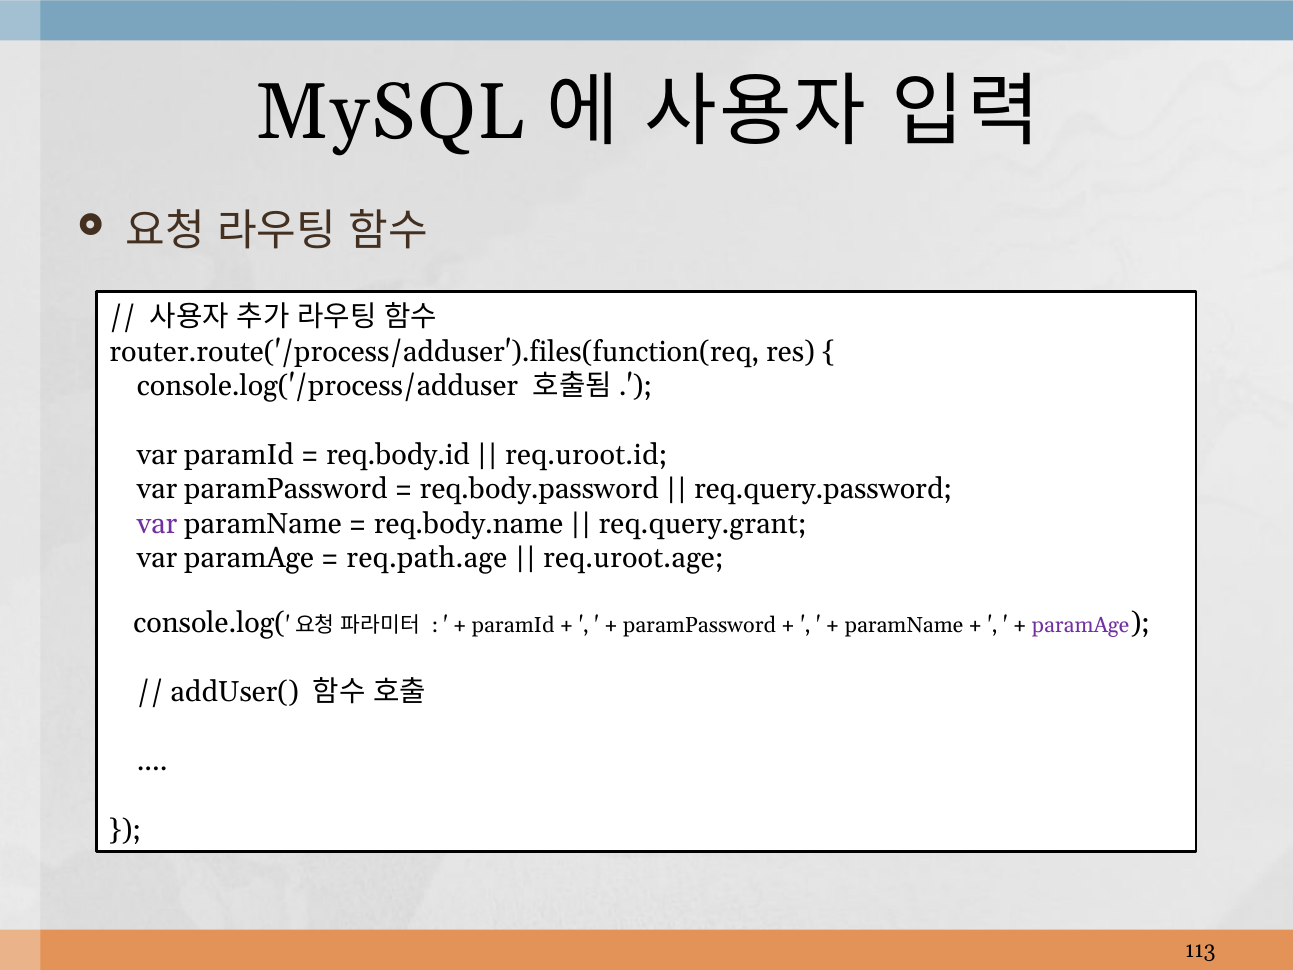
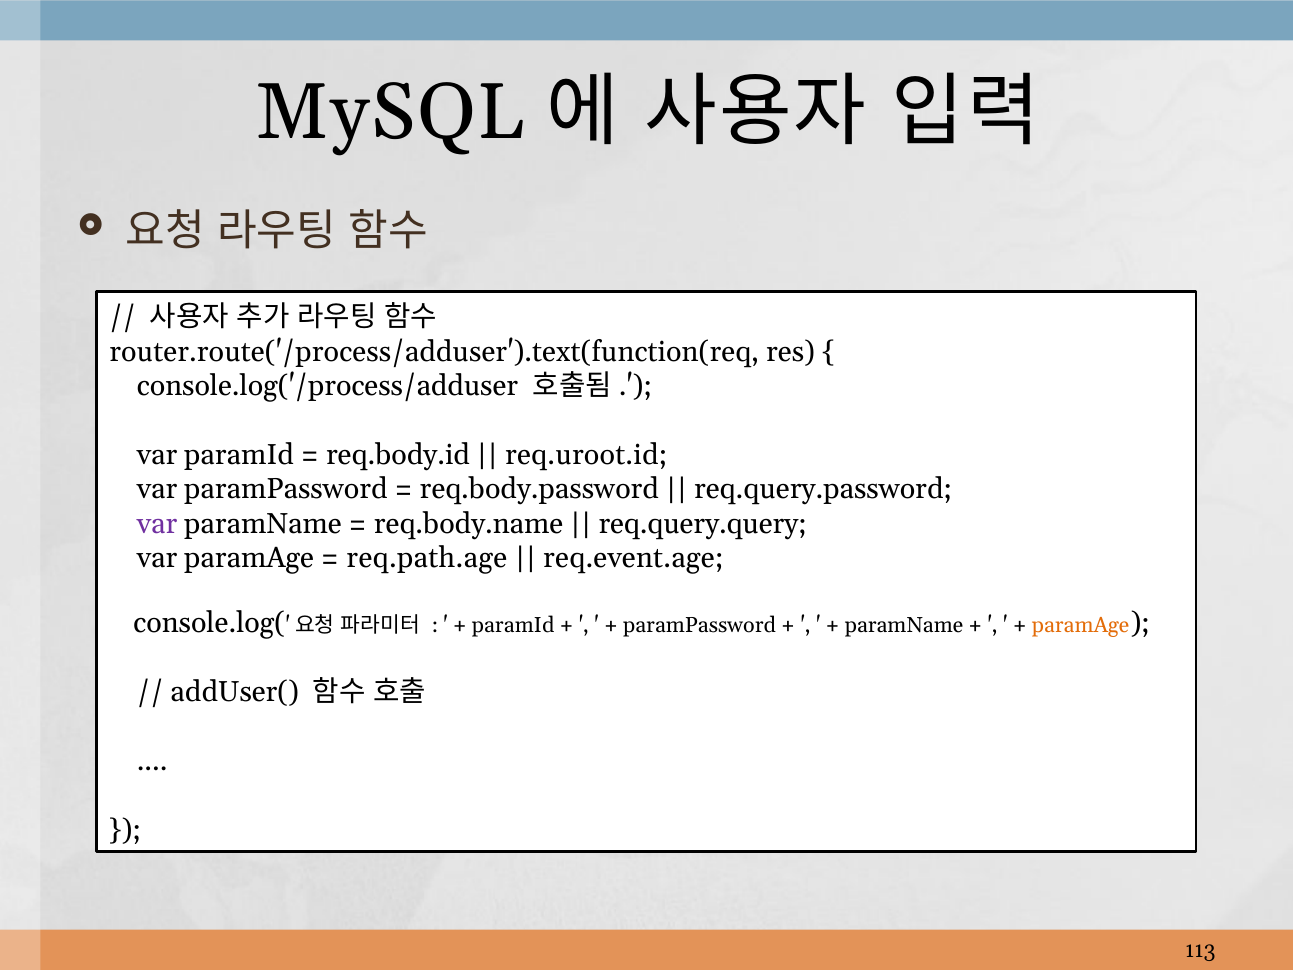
router.route('/process/adduser').files(function(req: router.route('/process/adduser').files(function(req -> router.route('/process/adduser').text(function(req (434, 351)
req.query.grant: req.query.grant -> req.query.query (703, 524)
req.uroot.age: req.uroot.age -> req.event.age (634, 558)
paramAge colour: purple -> orange (1081, 625)
